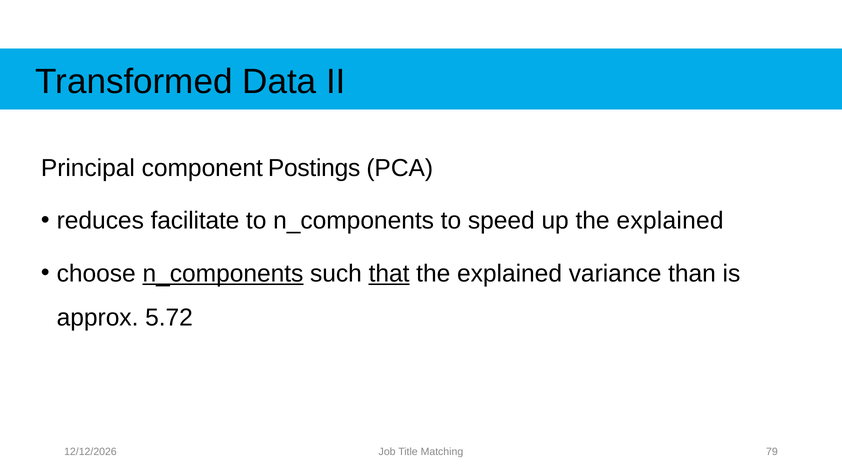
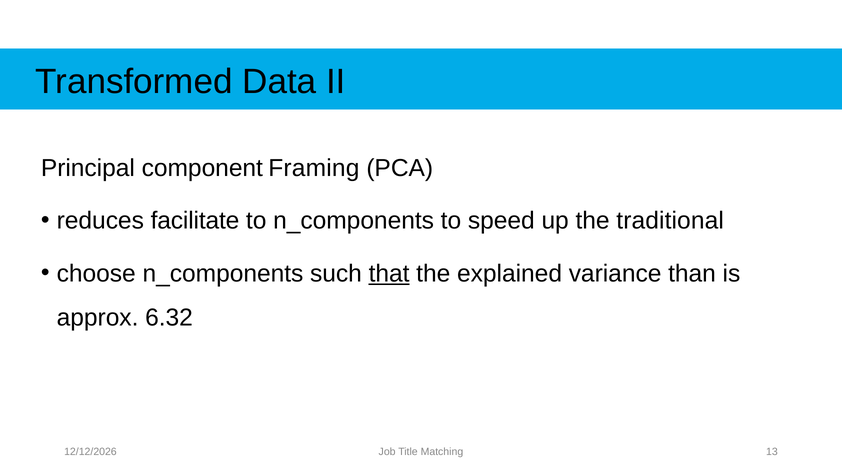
Postings: Postings -> Framing (314, 168)
up the explained: explained -> traditional (670, 221)
n_components underline: present -> none (223, 274)
5.72: 5.72 -> 6.32 (169, 318)
79: 79 -> 13 (772, 452)
